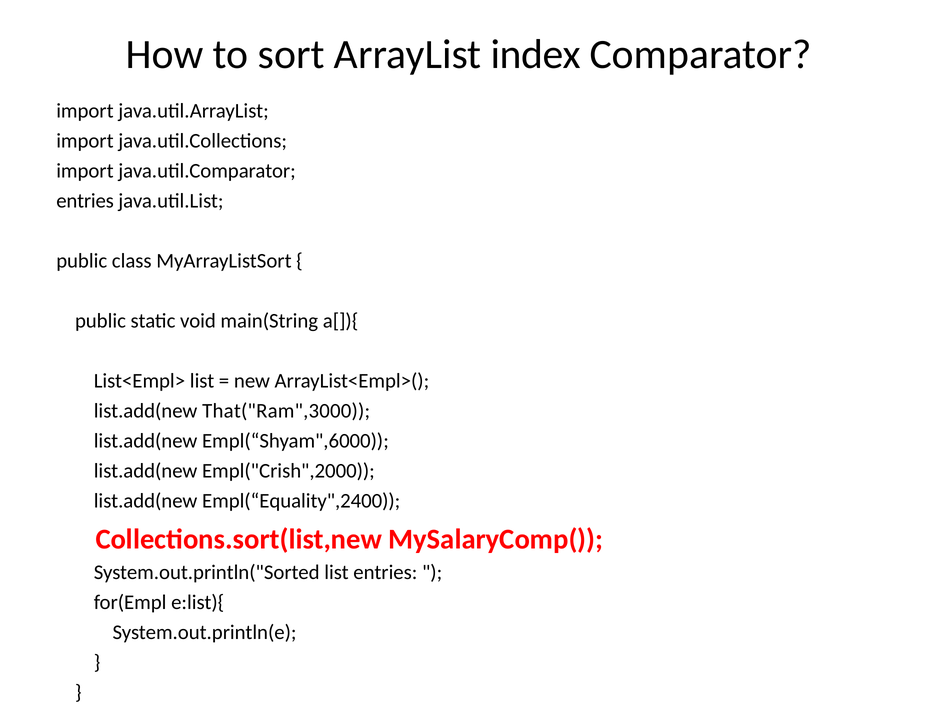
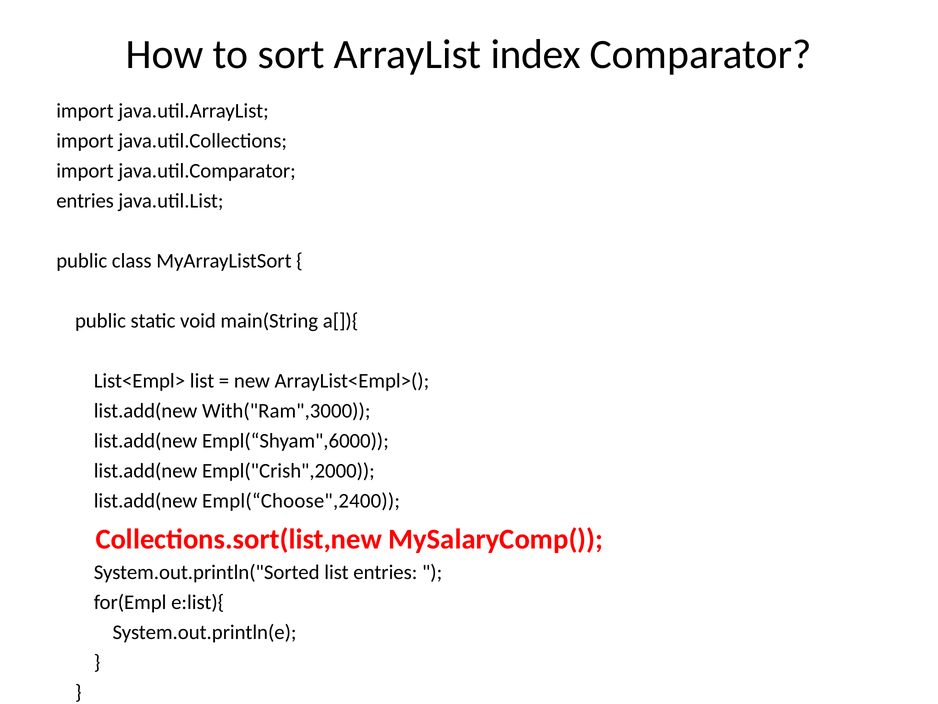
That("Ram",3000: That("Ram",3000 -> With("Ram",3000 (286, 411)
Empl(“Equality",2400: Empl(“Equality",2400 -> Empl(“Choose",2400 (301, 501)
